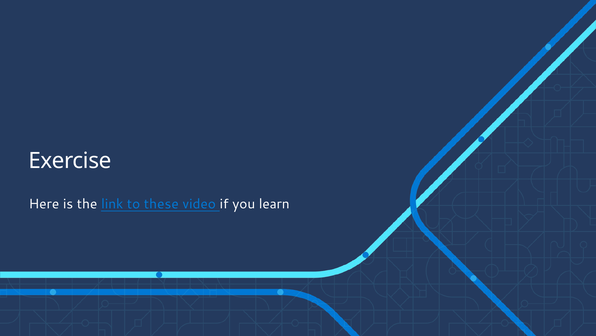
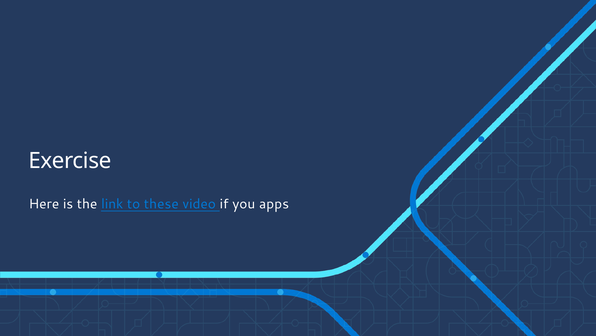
learn: learn -> apps (274, 204)
